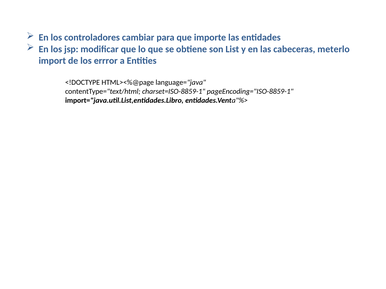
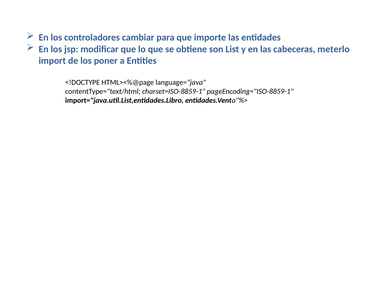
errror: errror -> poner (106, 61)
